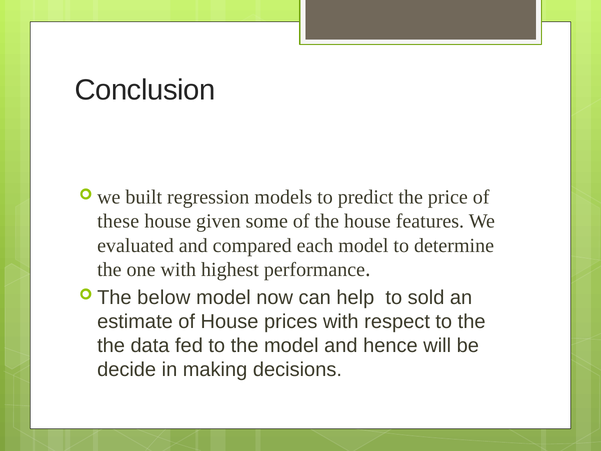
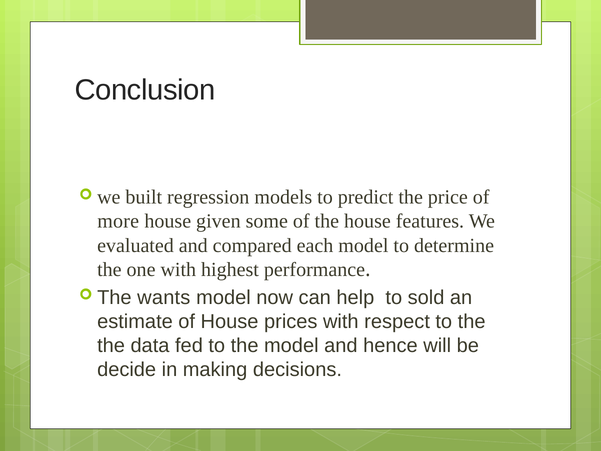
these: these -> more (118, 221)
below: below -> wants (164, 297)
